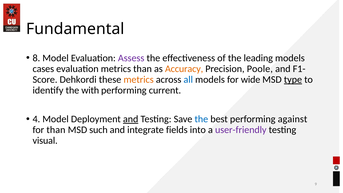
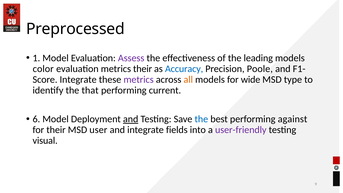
Fundamental: Fundamental -> Preprocessed (75, 29)
8: 8 -> 1 (36, 58)
cases: cases -> color (43, 69)
metrics than: than -> their (143, 69)
Accuracy colour: orange -> blue (184, 69)
Dehkordi: Dehkordi -> Integrate (78, 80)
metrics colour: orange -> purple (139, 80)
all colour: blue -> orange (188, 80)
type underline: present -> none (293, 80)
with: with -> that (90, 90)
4: 4 -> 6 (36, 119)
for than: than -> their (56, 130)
such: such -> user (98, 130)
